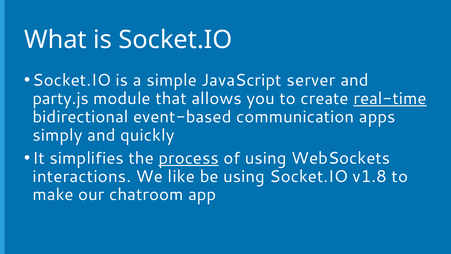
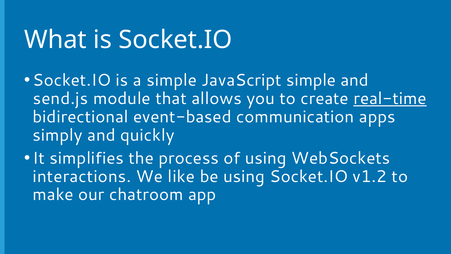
JavaScript server: server -> simple (311, 80)
party.js: party.js -> send.js (60, 98)
process underline: present -> none (189, 158)
v1.8: v1.8 -> v1.2 (370, 176)
